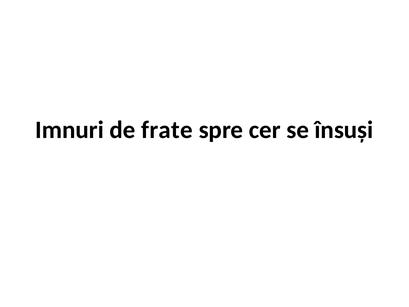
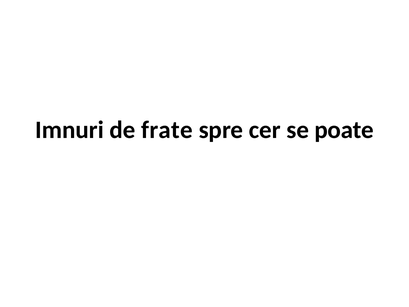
însuși: însuși -> poate (344, 130)
